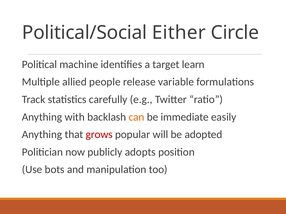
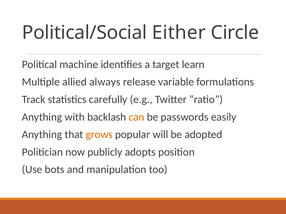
people: people -> always (105, 82)
immediate: immediate -> passwords (185, 117)
grows colour: red -> orange (99, 135)
